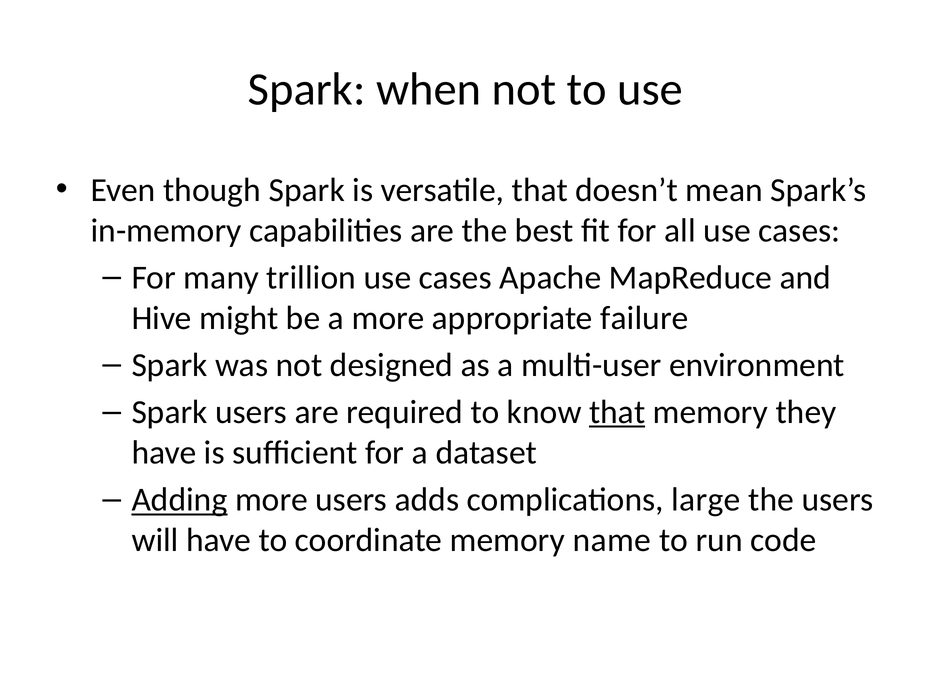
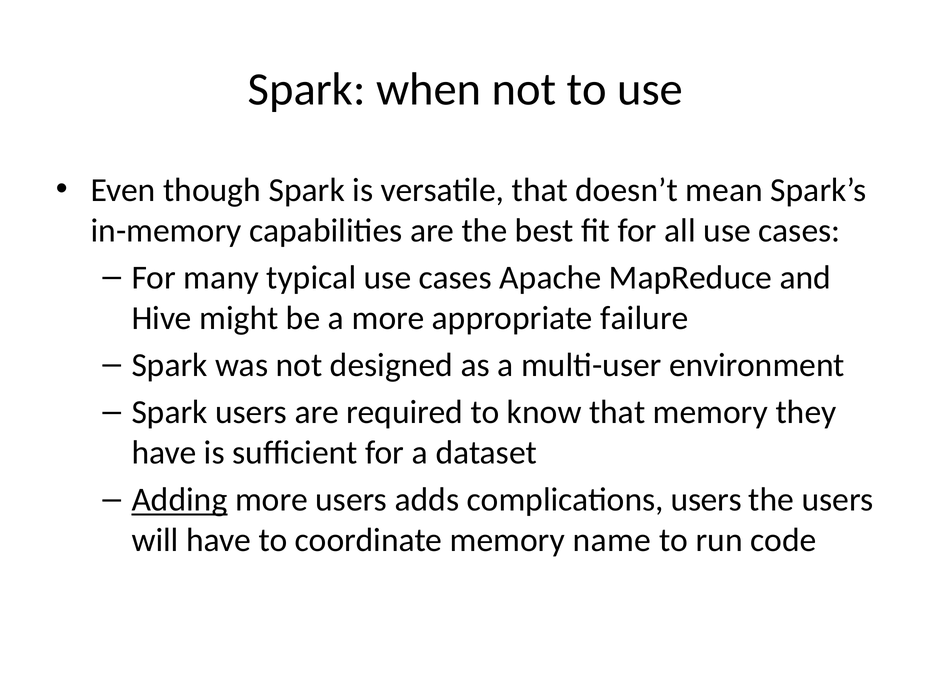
trillion: trillion -> typical (311, 278)
that underline: present -> none (617, 412)
complications large: large -> users (706, 500)
